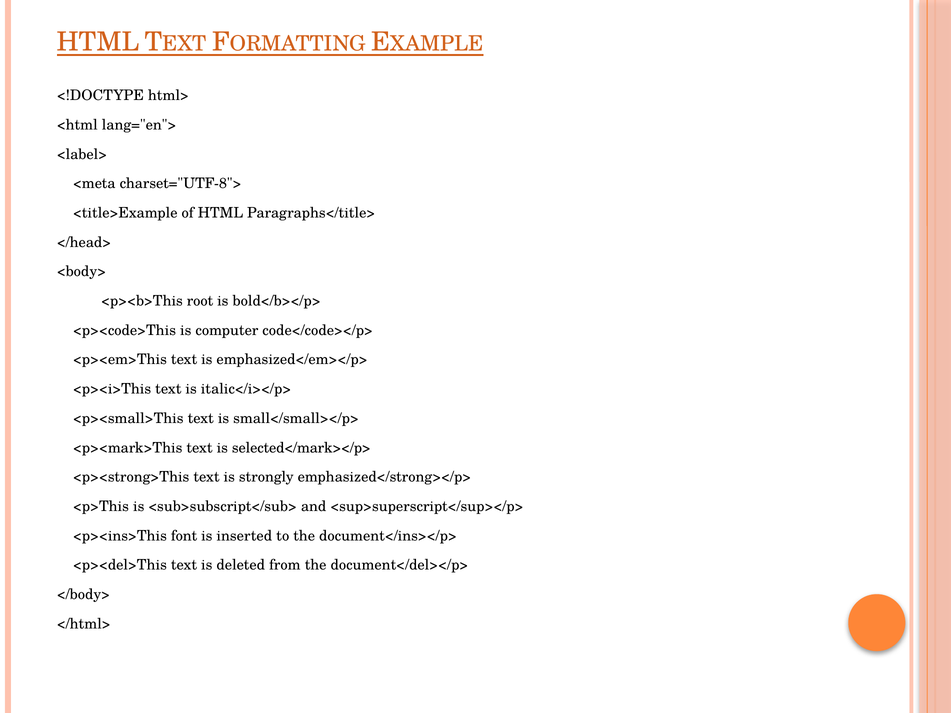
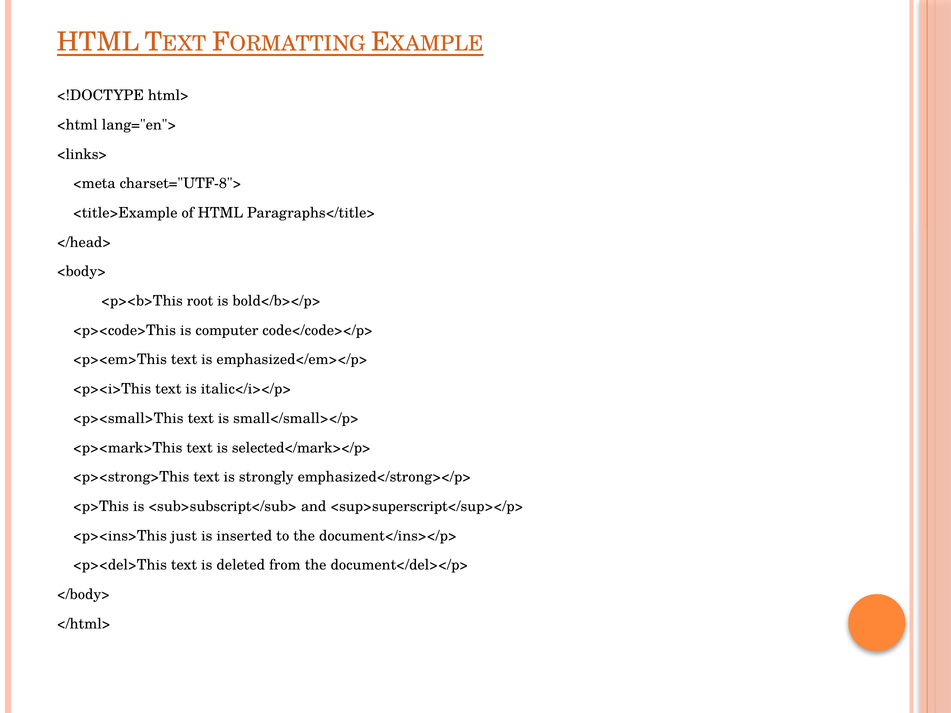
<label>: <label> -> <links> (82, 154)
font: font -> just (184, 536)
